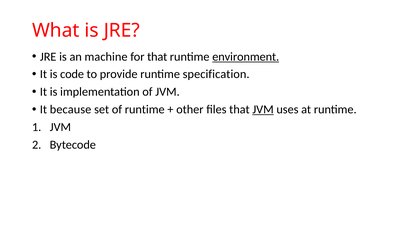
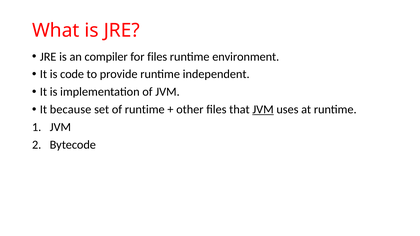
machine: machine -> compiler (106, 57)
for that: that -> files (157, 57)
environment underline: present -> none (246, 57)
specification: specification -> independent (216, 74)
